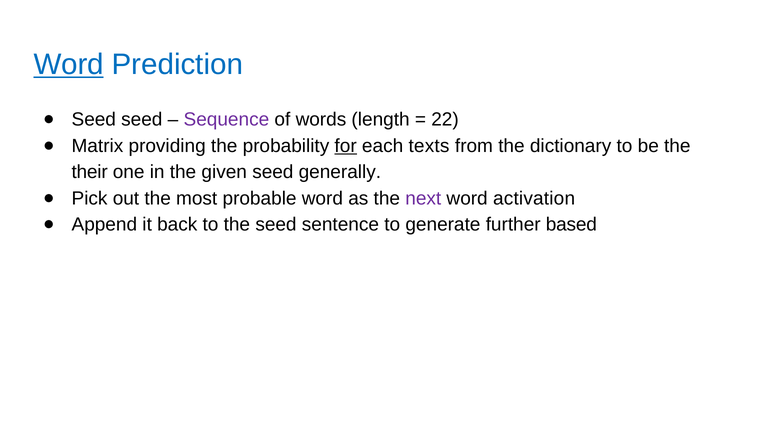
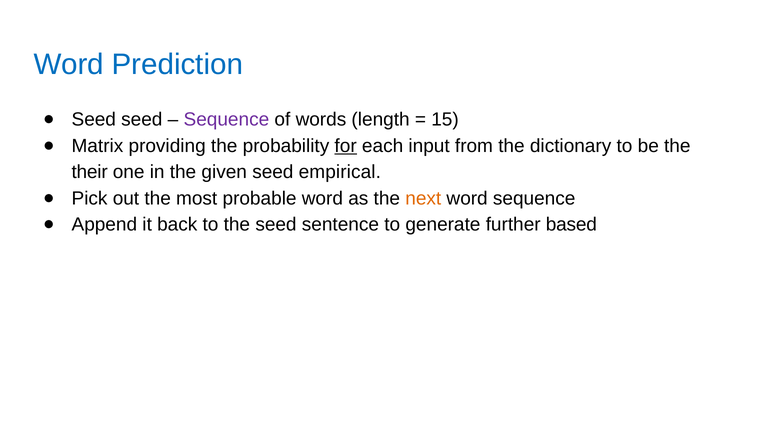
Word underline: present -> none (69, 64)
22: 22 -> 15 (445, 120)
texts: texts -> input (429, 146)
generally: generally -> empirical (340, 172)
next colour: purple -> orange (423, 198)
word activation: activation -> sequence (534, 198)
